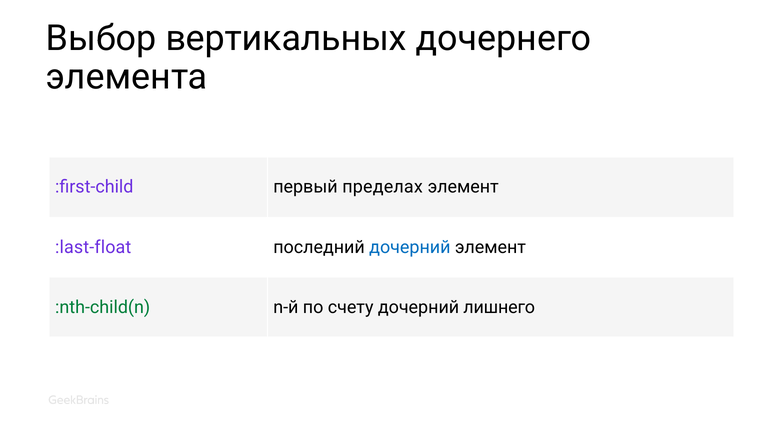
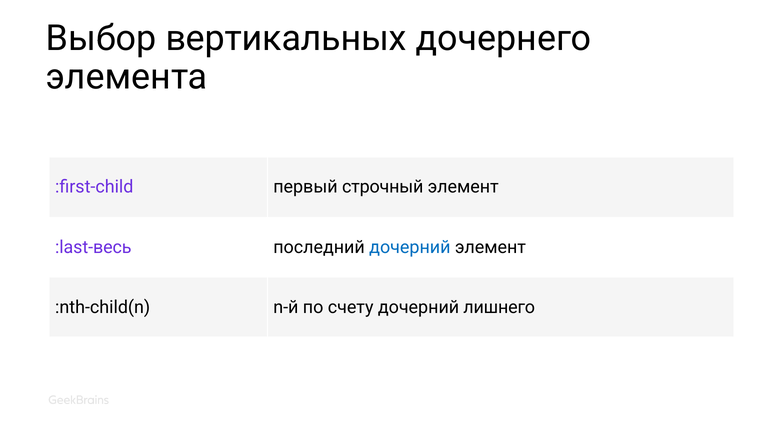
пределах: пределах -> строчный (383, 187)
:last-float: :last-float -> :last-весь (93, 248)
:nth-child(n colour: green -> black (103, 307)
